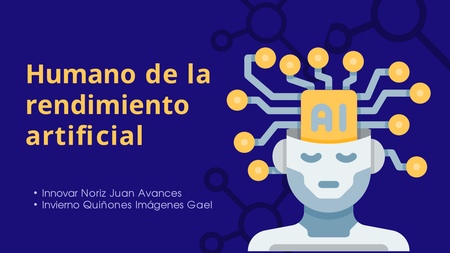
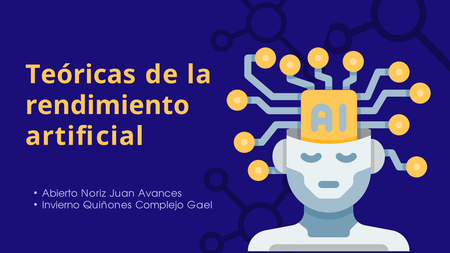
Humano: Humano -> Teóricas (81, 75)
Innovar: Innovar -> Abierto (60, 193)
Imágenes: Imágenes -> Complejo (160, 205)
